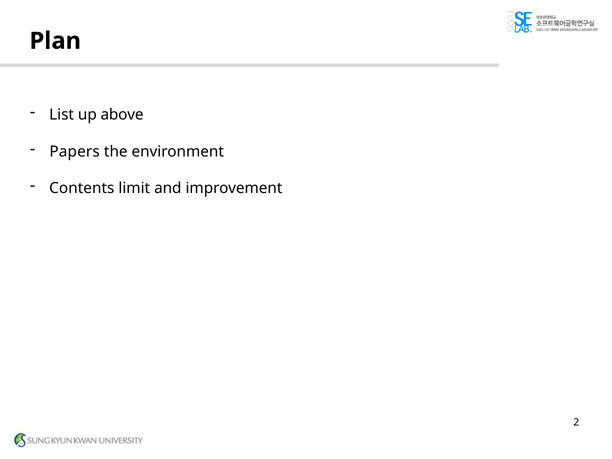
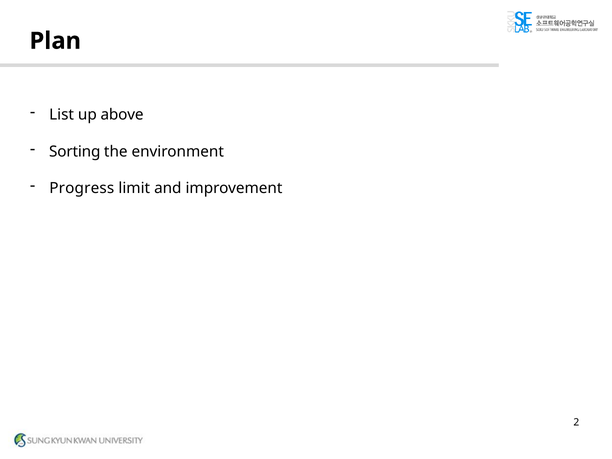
Papers: Papers -> Sorting (75, 152)
Contents: Contents -> Progress (82, 188)
